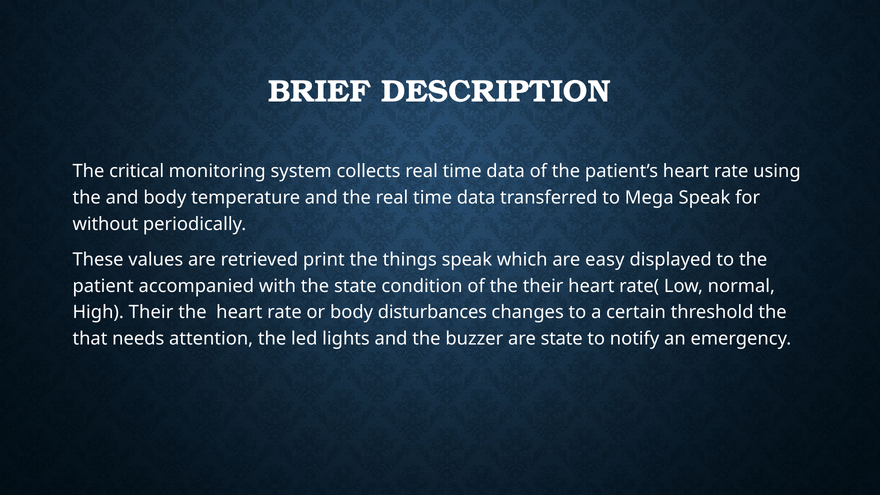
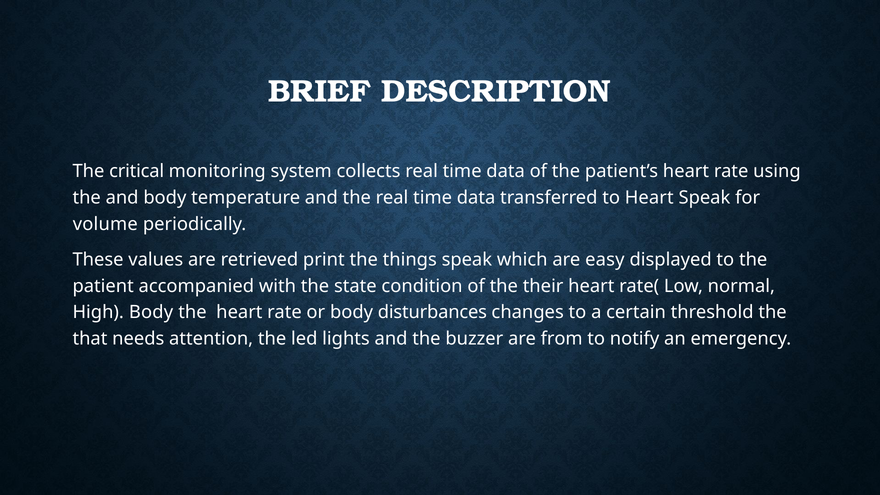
to Mega: Mega -> Heart (649, 198)
without: without -> volume (105, 224)
High Their: Their -> Body (151, 312)
are state: state -> from (562, 339)
